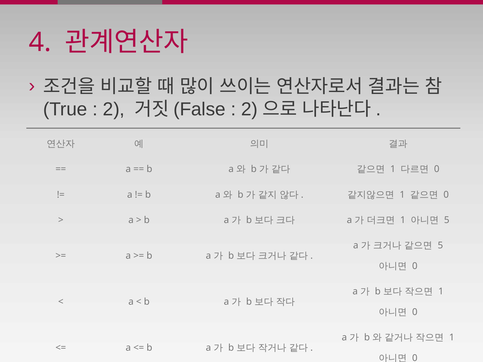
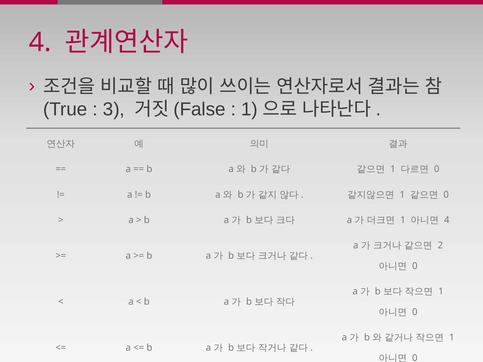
2: 2 -> 3 (114, 109)
2: 2 -> 1 (250, 109)
5: 5 -> 4 (447, 220)
5: 5 -> 2 (440, 246)
